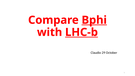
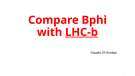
Bphi underline: present -> none (94, 20)
